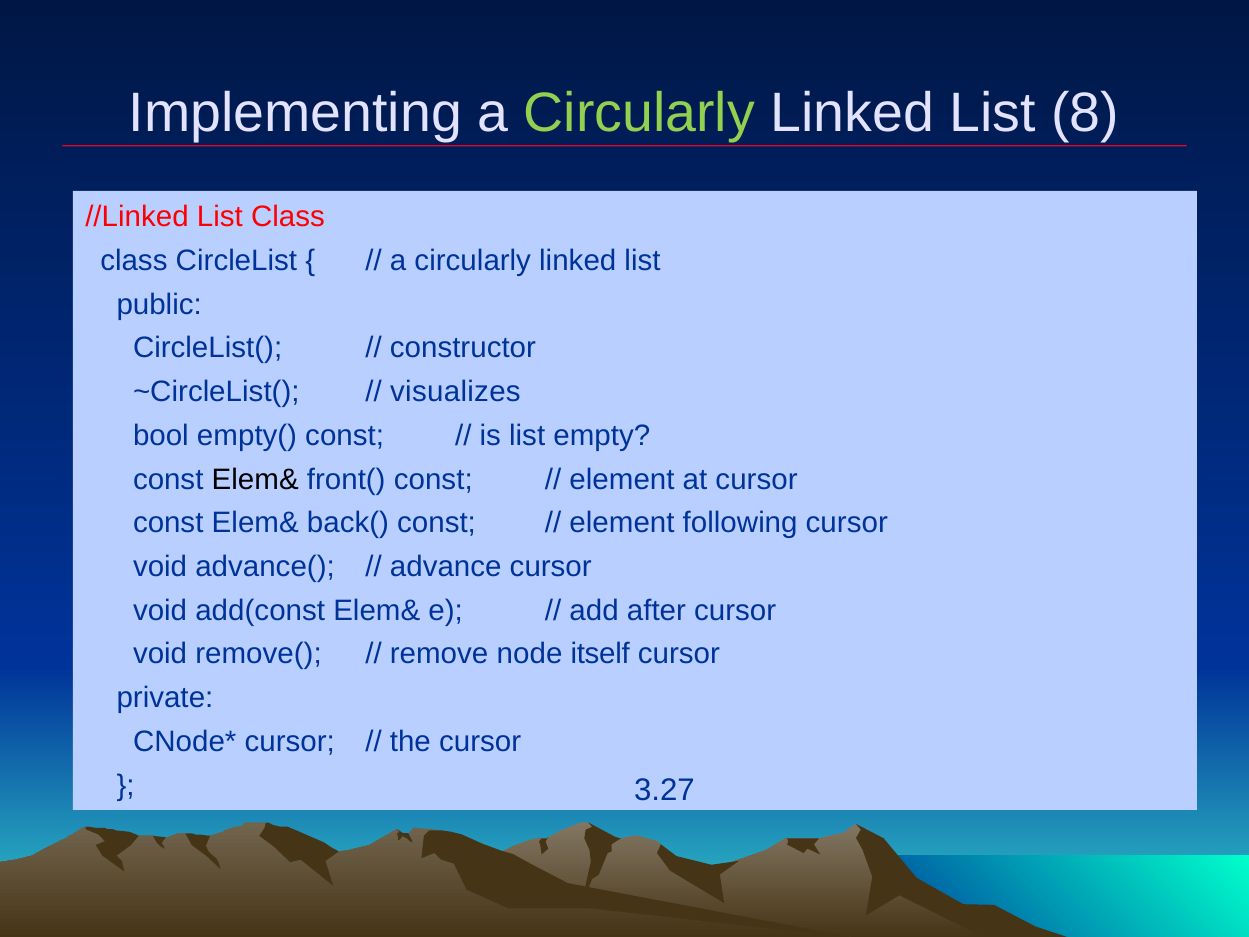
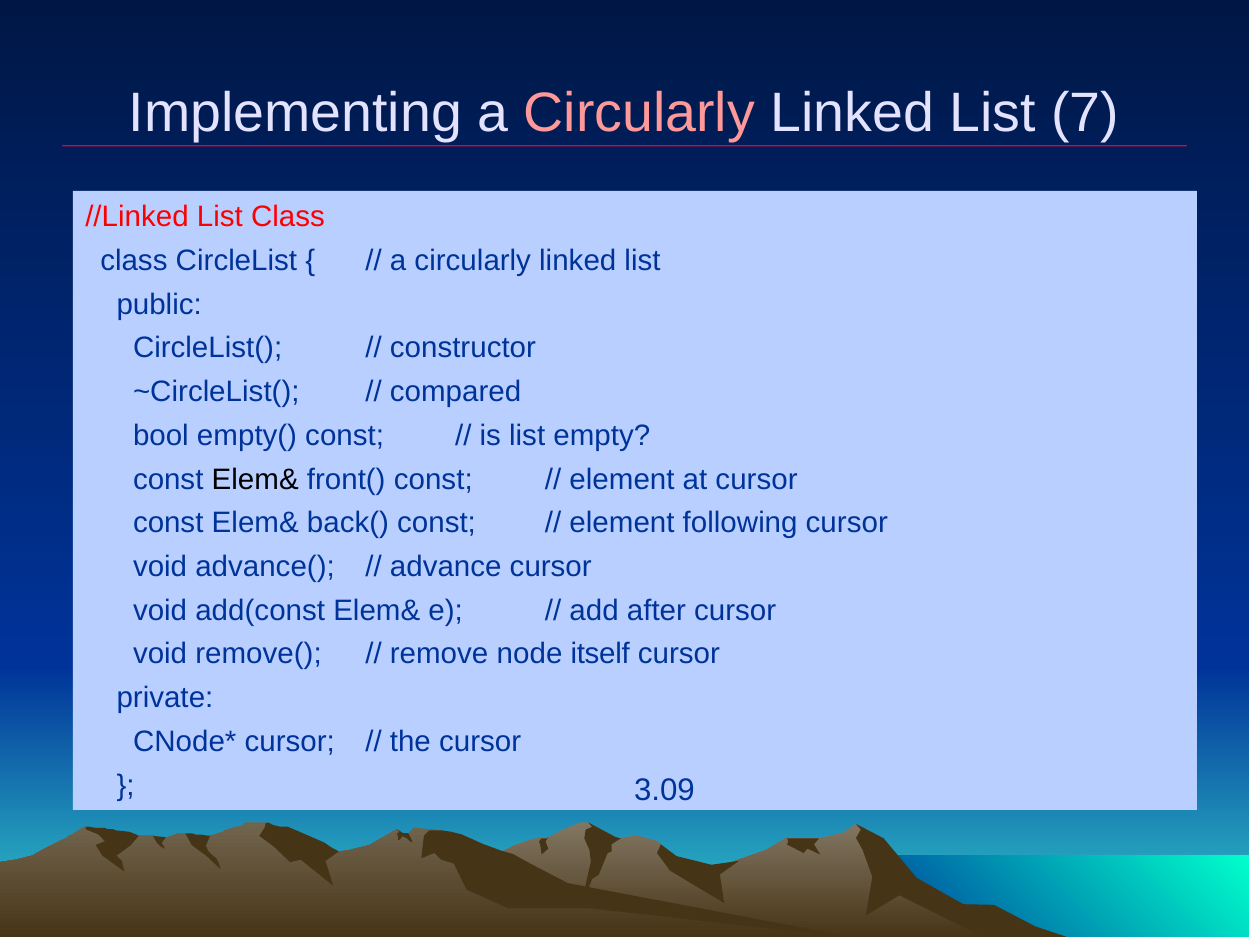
Circularly colour: light green -> pink (639, 113)
8: 8 -> 7 (1085, 113)
visualizes: visualizes -> compared (456, 392)
3.27: 3.27 -> 3.09 (664, 790)
